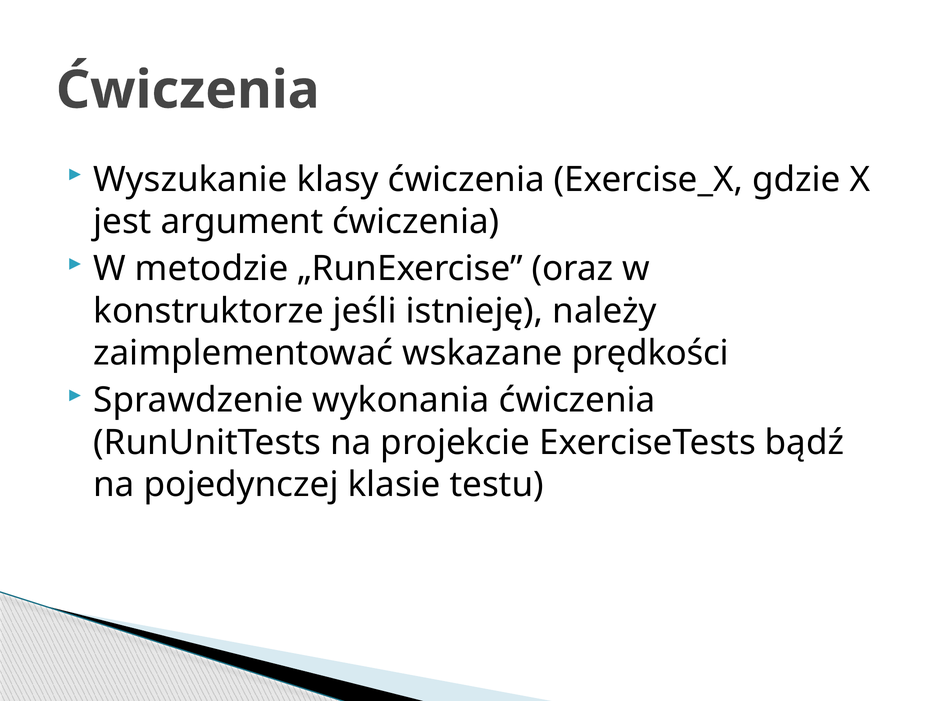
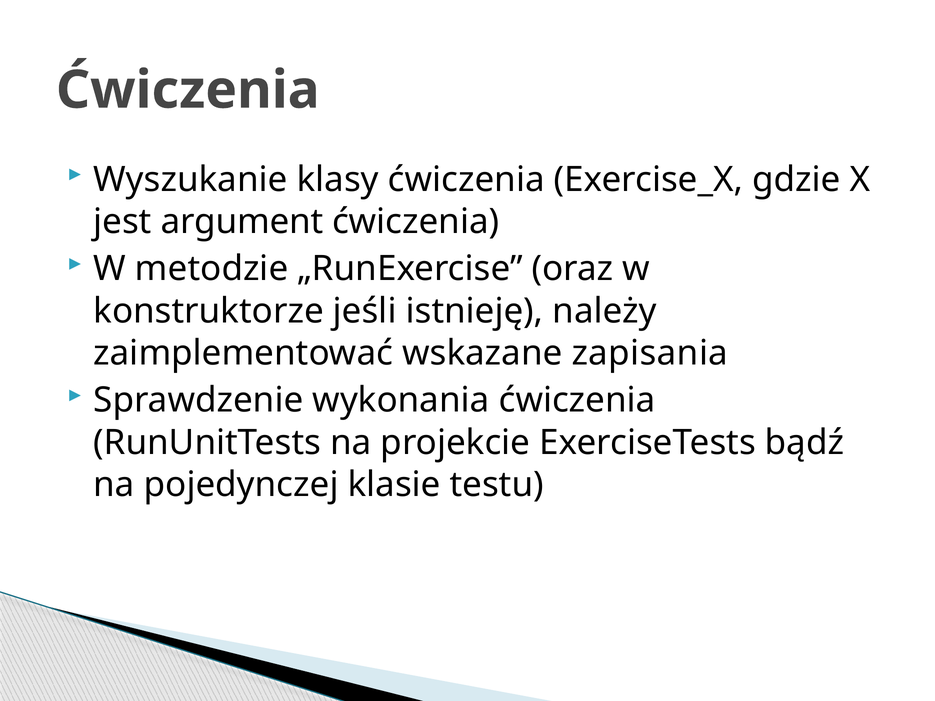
prędkości: prędkości -> zapisania (650, 353)
